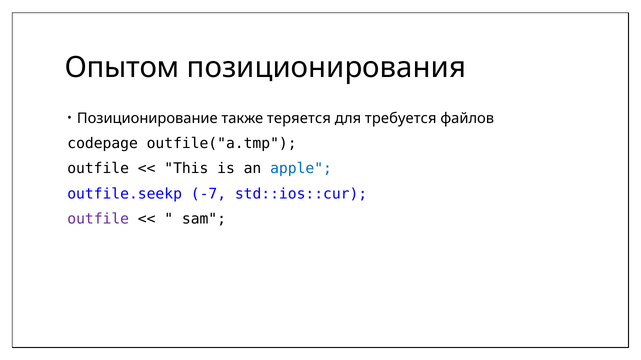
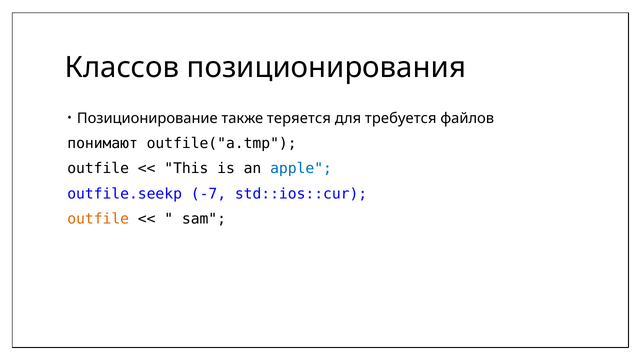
Опытом: Опытом -> Классов (122, 68)
codepage: codepage -> понимают (103, 144)
outfile colour: purple -> orange (98, 219)
